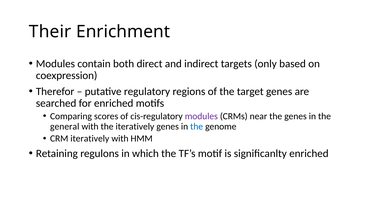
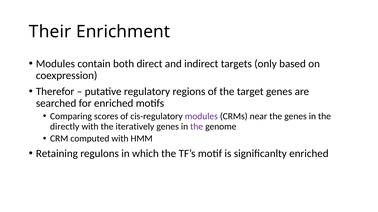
general: general -> directly (65, 127)
the colour: blue -> purple (197, 127)
CRM iteratively: iteratively -> computed (90, 139)
